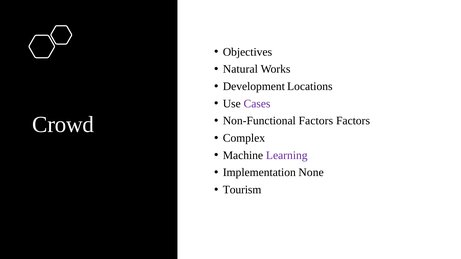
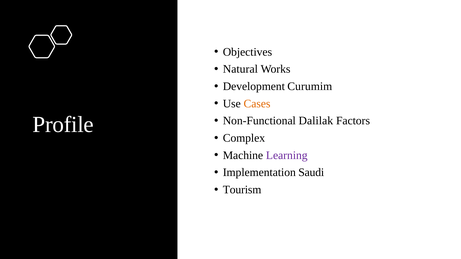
Locations: Locations -> Curumim (310, 86)
Cases colour: purple -> orange (257, 104)
Crowd: Crowd -> Profile (63, 125)
Non-Functional Factors: Factors -> Dalilak (316, 121)
None: None -> Saudi (311, 173)
